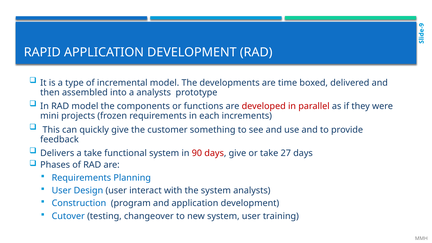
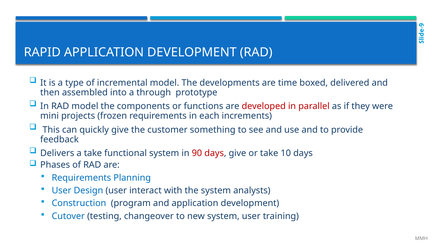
a analysts: analysts -> through (154, 93)
27: 27 -> 10 (286, 153)
